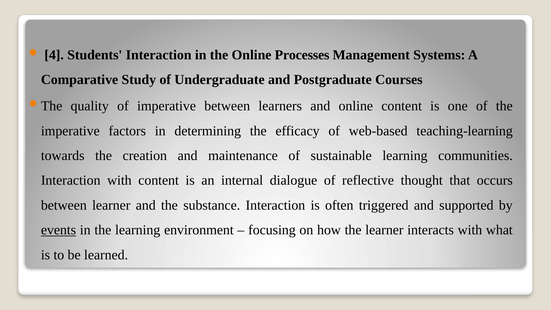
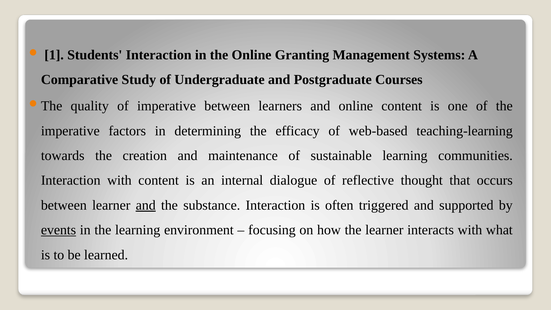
4: 4 -> 1 (54, 55)
Processes: Processes -> Granting (302, 55)
and underline: none -> present (146, 205)
